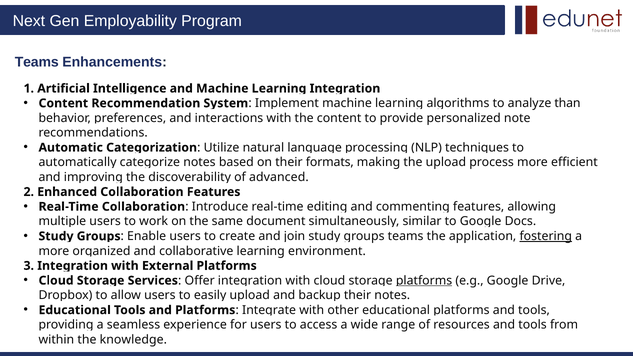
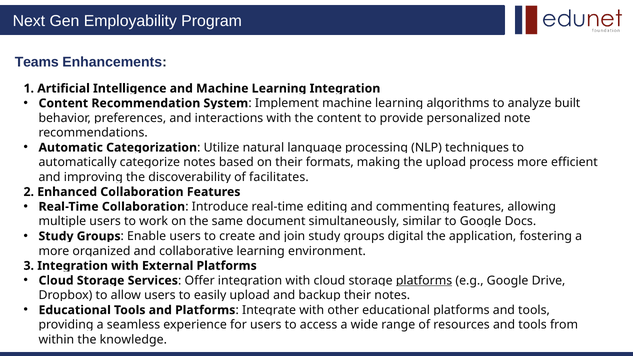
than: than -> built (567, 103)
advanced: advanced -> facilitates (279, 177)
teams: teams -> digital (406, 236)
fostering underline: present -> none (546, 236)
